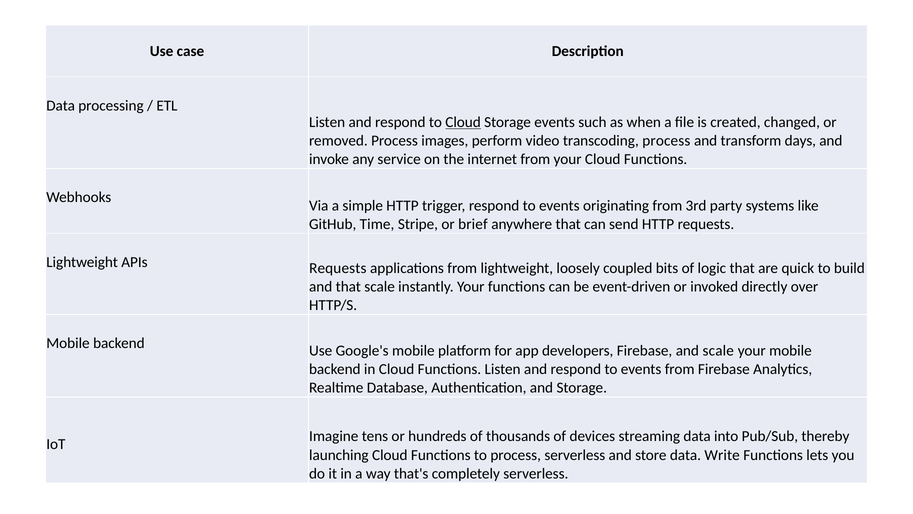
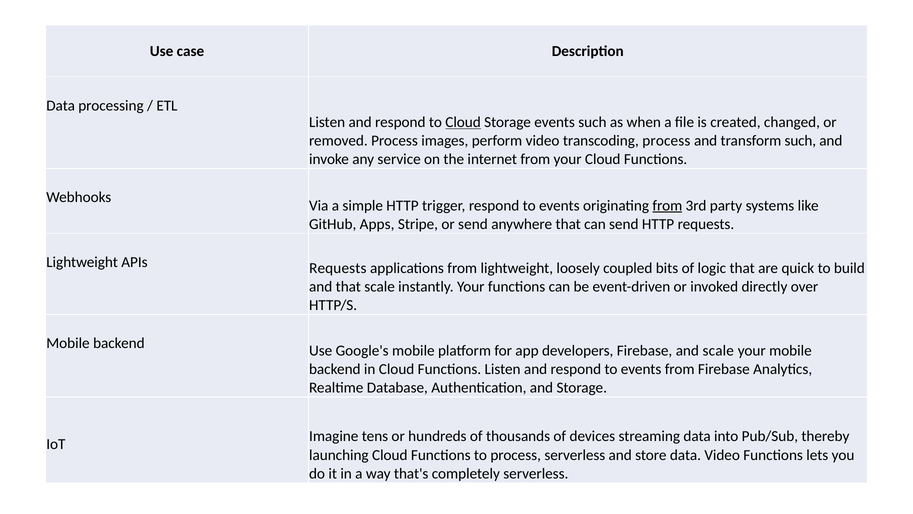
transform days: days -> such (800, 141)
from underline: none -> present (667, 205)
Time: Time -> Apps (377, 224)
or brief: brief -> send (473, 224)
data Write: Write -> Video (722, 455)
